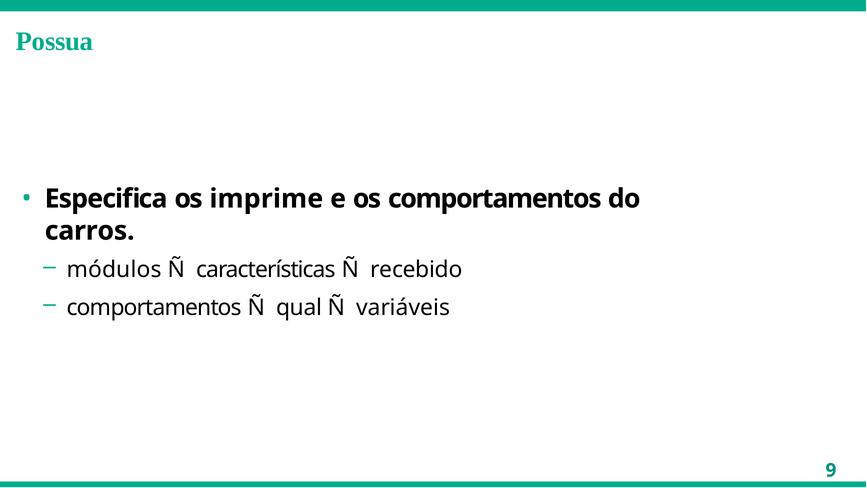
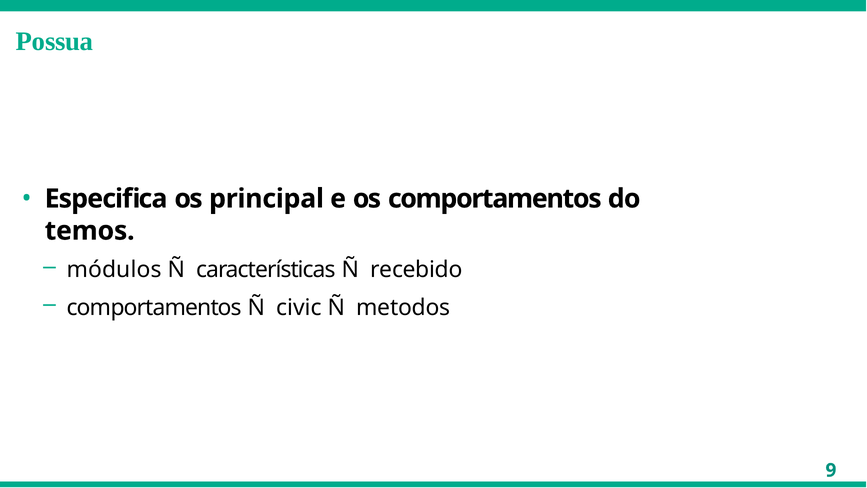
imprime: imprime -> principal (267, 199)
carros: carros -> temos (90, 231)
qual: qual -> civic (299, 308)
variáveis: variáveis -> metodos (403, 308)
